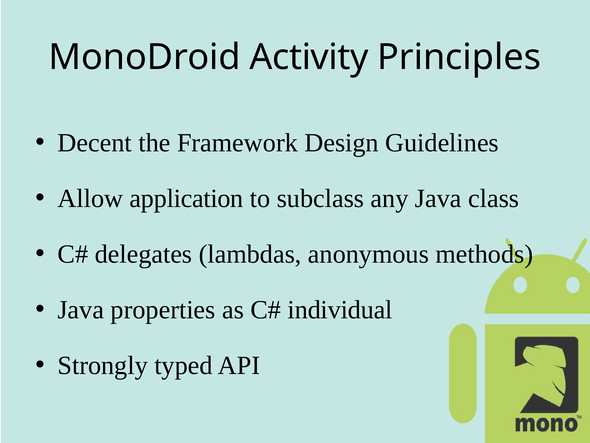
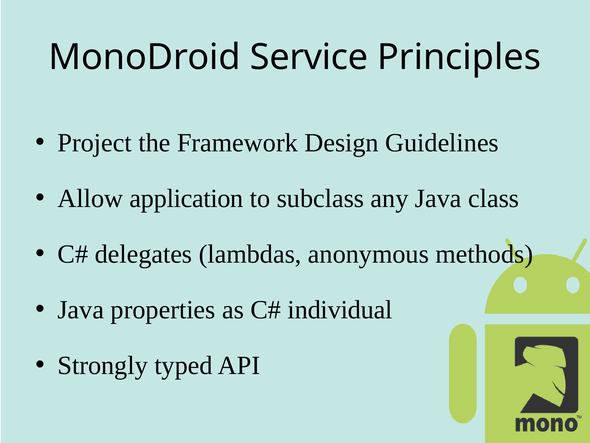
Activity: Activity -> Service (309, 57)
Decent: Decent -> Project (95, 143)
